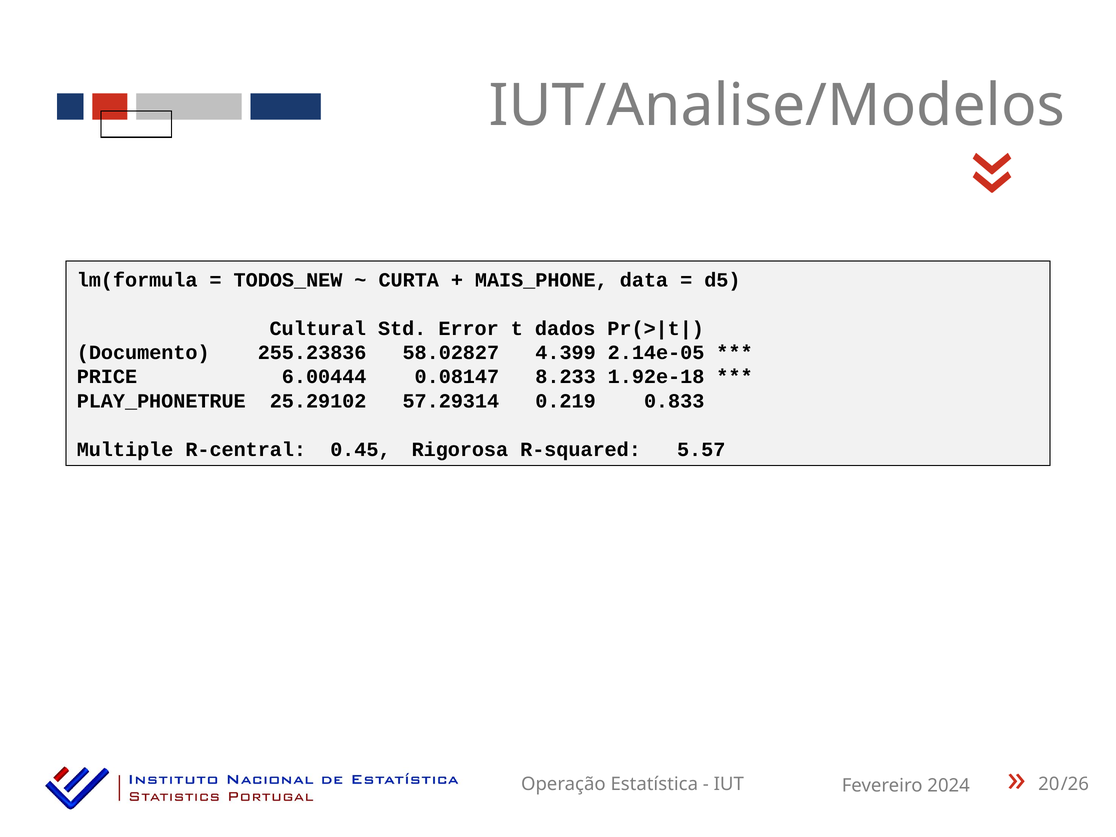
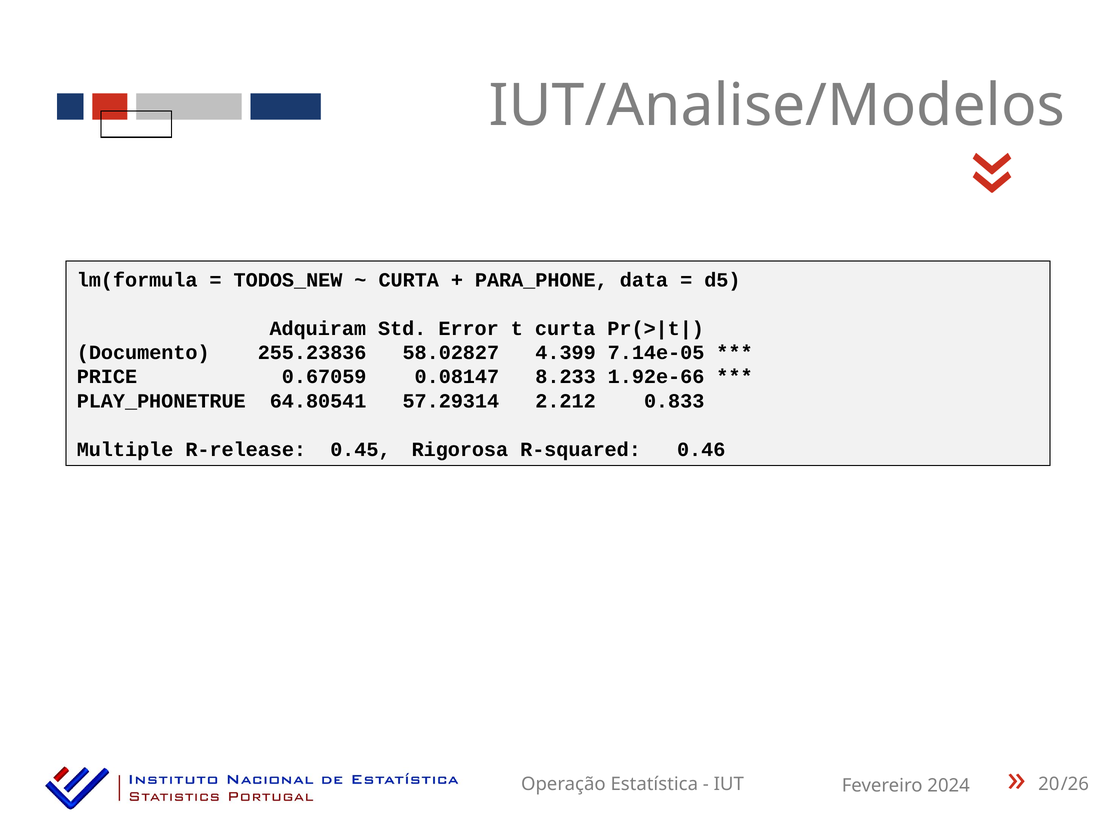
MAIS_PHONE: MAIS_PHONE -> PARA_PHONE (541, 280)
Cultural: Cultural -> Adquiram (318, 328)
t dados: dados -> curta (565, 328)
2.14e-05: 2.14e-05 -> 7.14e-05 (656, 353)
6.00444: 6.00444 -> 0.67059 (324, 377)
1.92e-18: 1.92e-18 -> 1.92e-66 (656, 377)
25.29102: 25.29102 -> 64.80541 (318, 401)
0.219: 0.219 -> 2.212 (566, 401)
R-central: R-central -> R-release (246, 449)
5.57: 5.57 -> 0.46 (701, 449)
